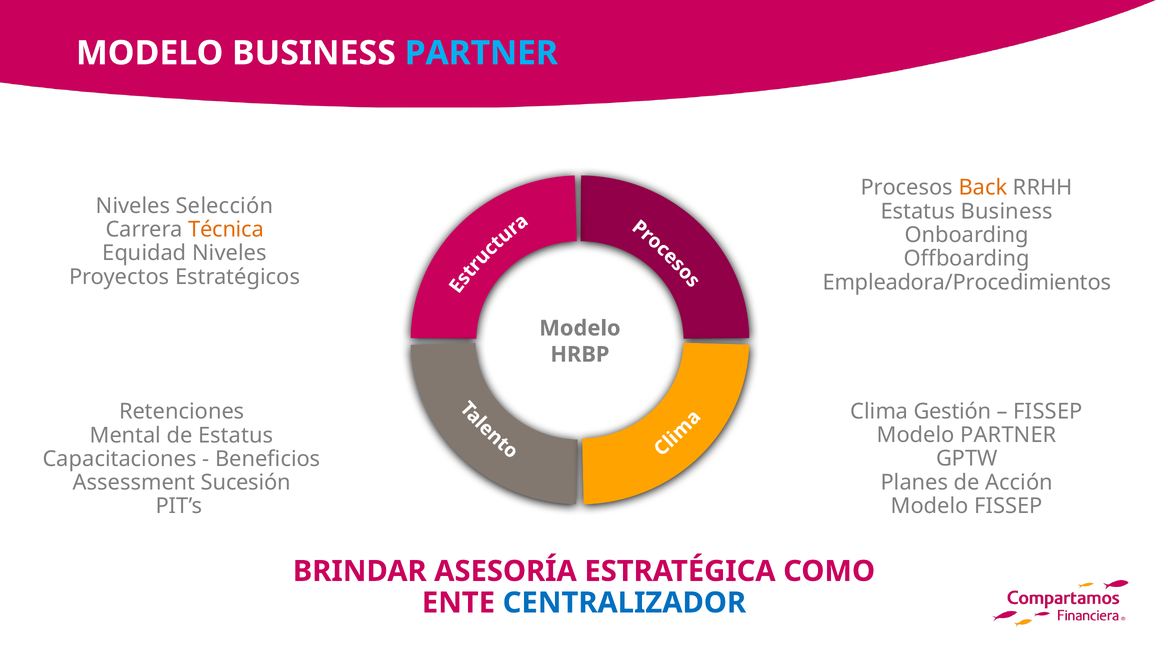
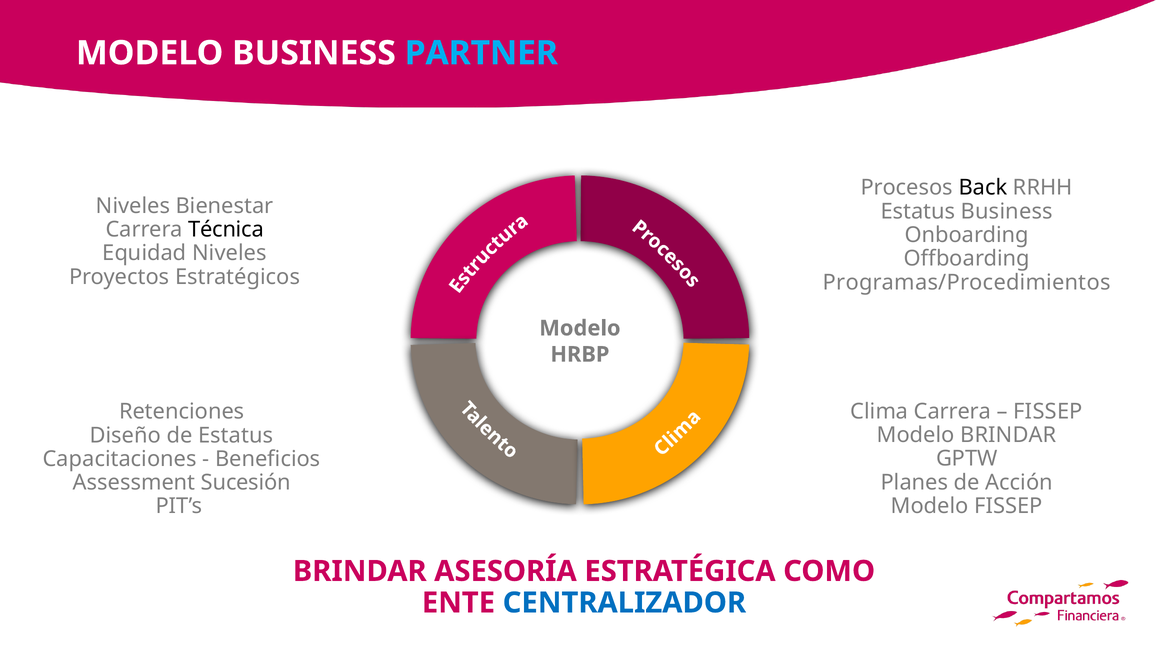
Back colour: orange -> black (983, 188)
Selección: Selección -> Bienestar (225, 206)
Técnica colour: orange -> black (226, 229)
Empleadora/Procedimientos: Empleadora/Procedimientos -> Programas/Procedimientos (967, 282)
Clima Gestión: Gestión -> Carrera (952, 411)
Modelo PARTNER: PARTNER -> BRINDAR (1008, 435)
Mental: Mental -> Diseño (125, 435)
